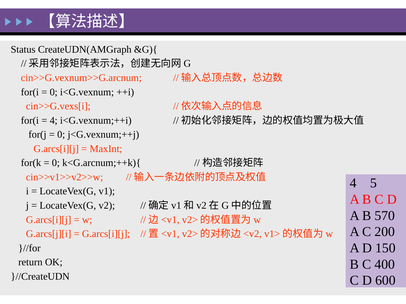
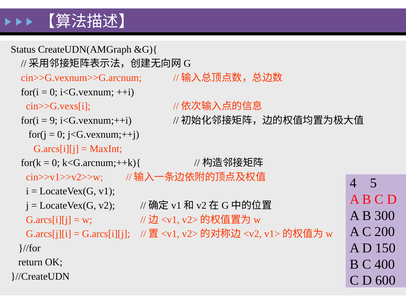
4: 4 -> 9 (54, 121)
570: 570 -> 300 (385, 216)
